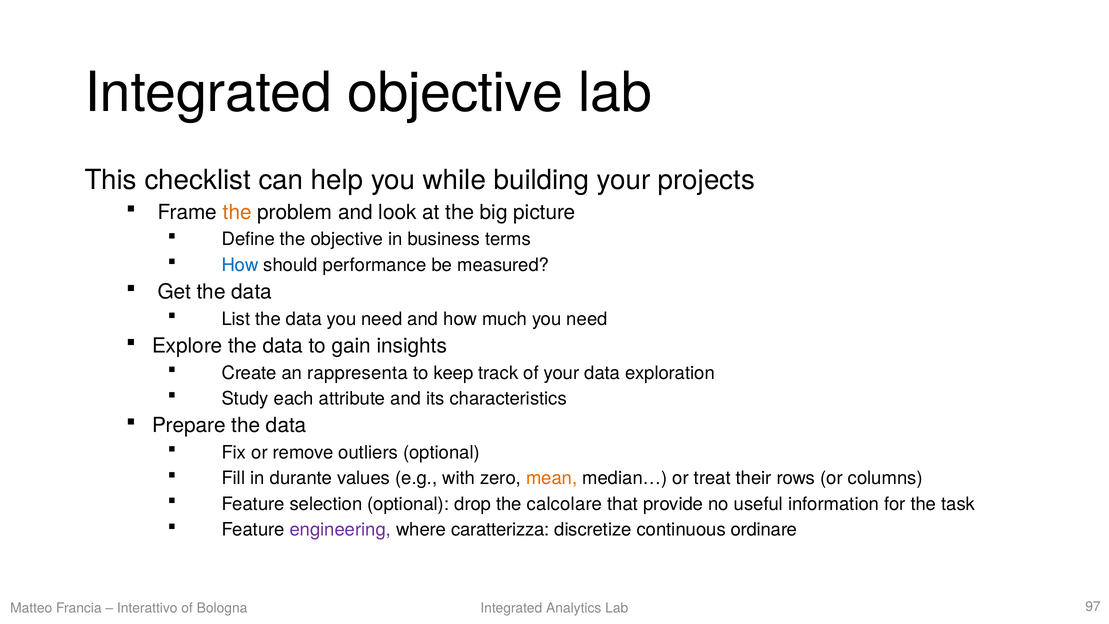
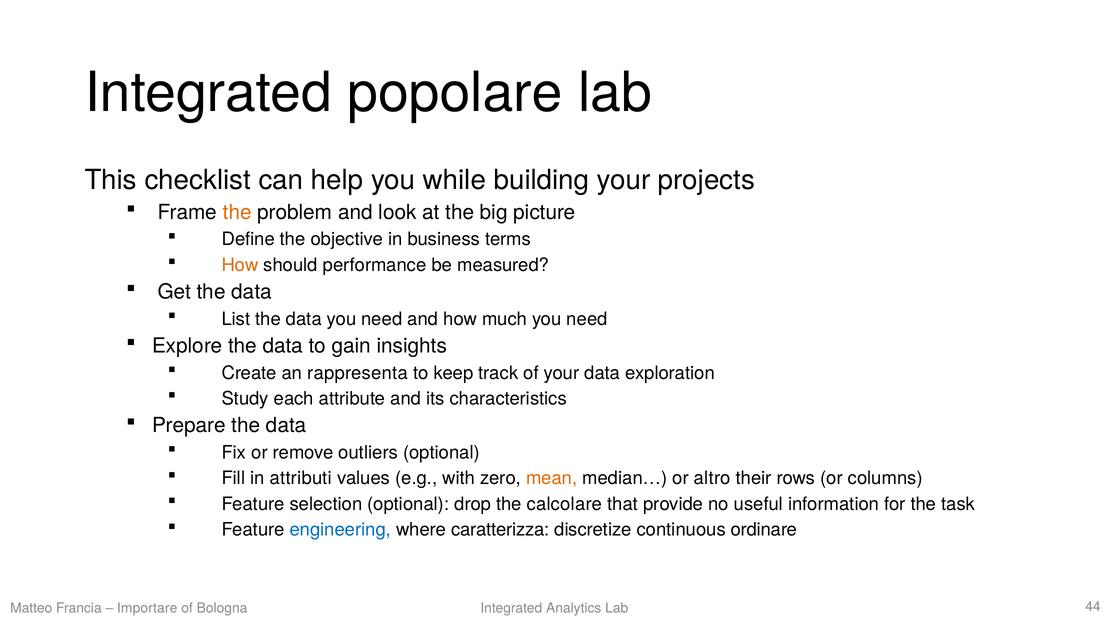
Integrated objective: objective -> popolare (455, 93)
How colour: blue -> orange (240, 265)
durante: durante -> attributi (301, 478)
treat: treat -> altro (712, 478)
engineering colour: purple -> blue (340, 530)
Interattivo: Interattivo -> Importare (147, 608)
97: 97 -> 44 (1093, 607)
